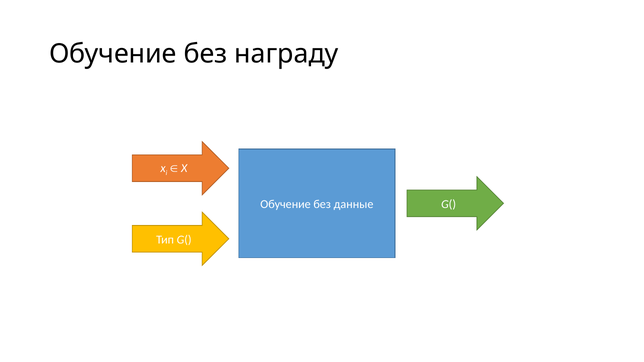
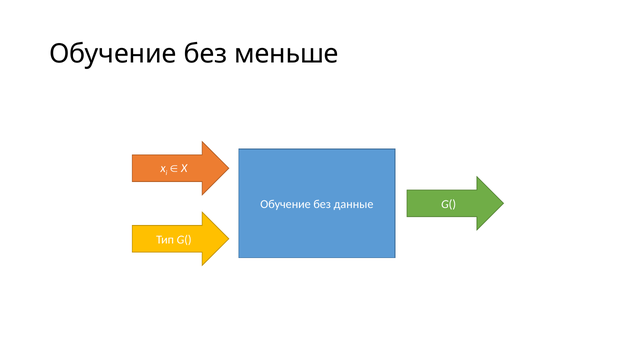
награду: награду -> меньше (287, 54)
